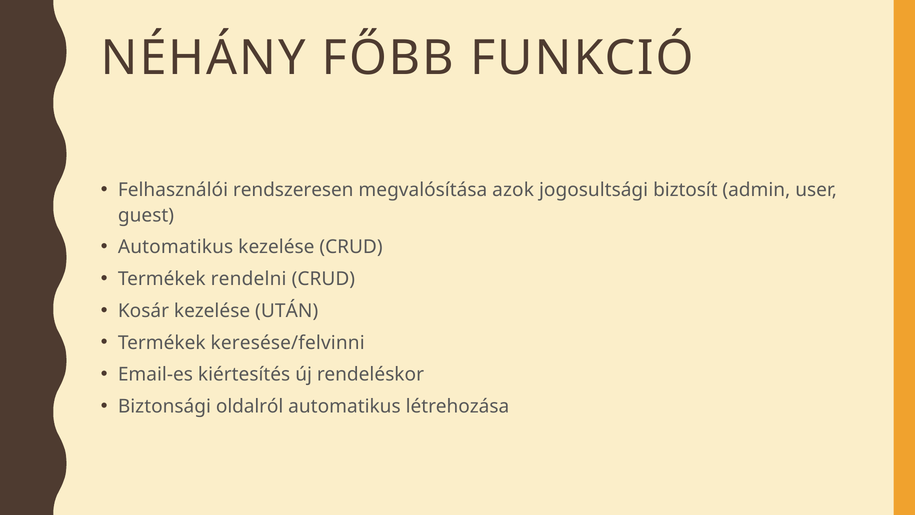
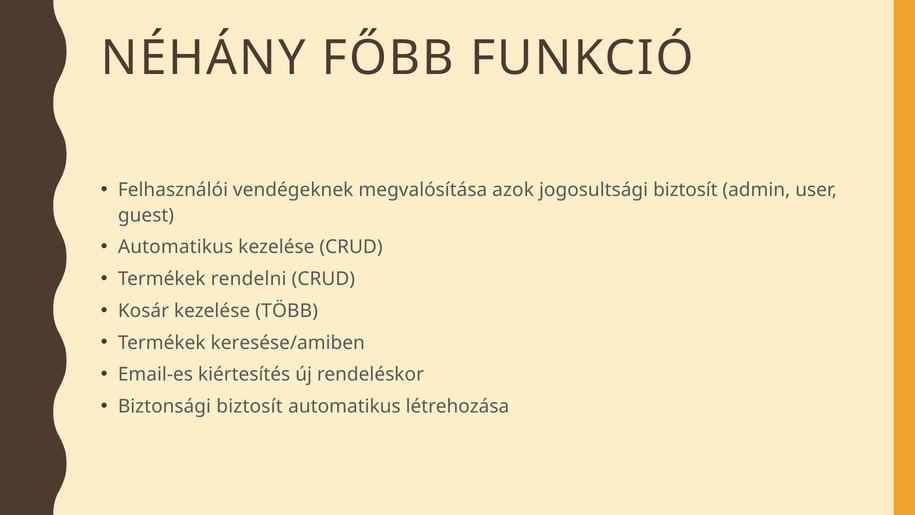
rendszeresen: rendszeresen -> vendégeknek (293, 190)
UTÁN: UTÁN -> TÖBB (287, 311)
keresése/felvinni: keresése/felvinni -> keresése/amiben (288, 343)
Biztonsági oldalról: oldalról -> biztosít (249, 406)
